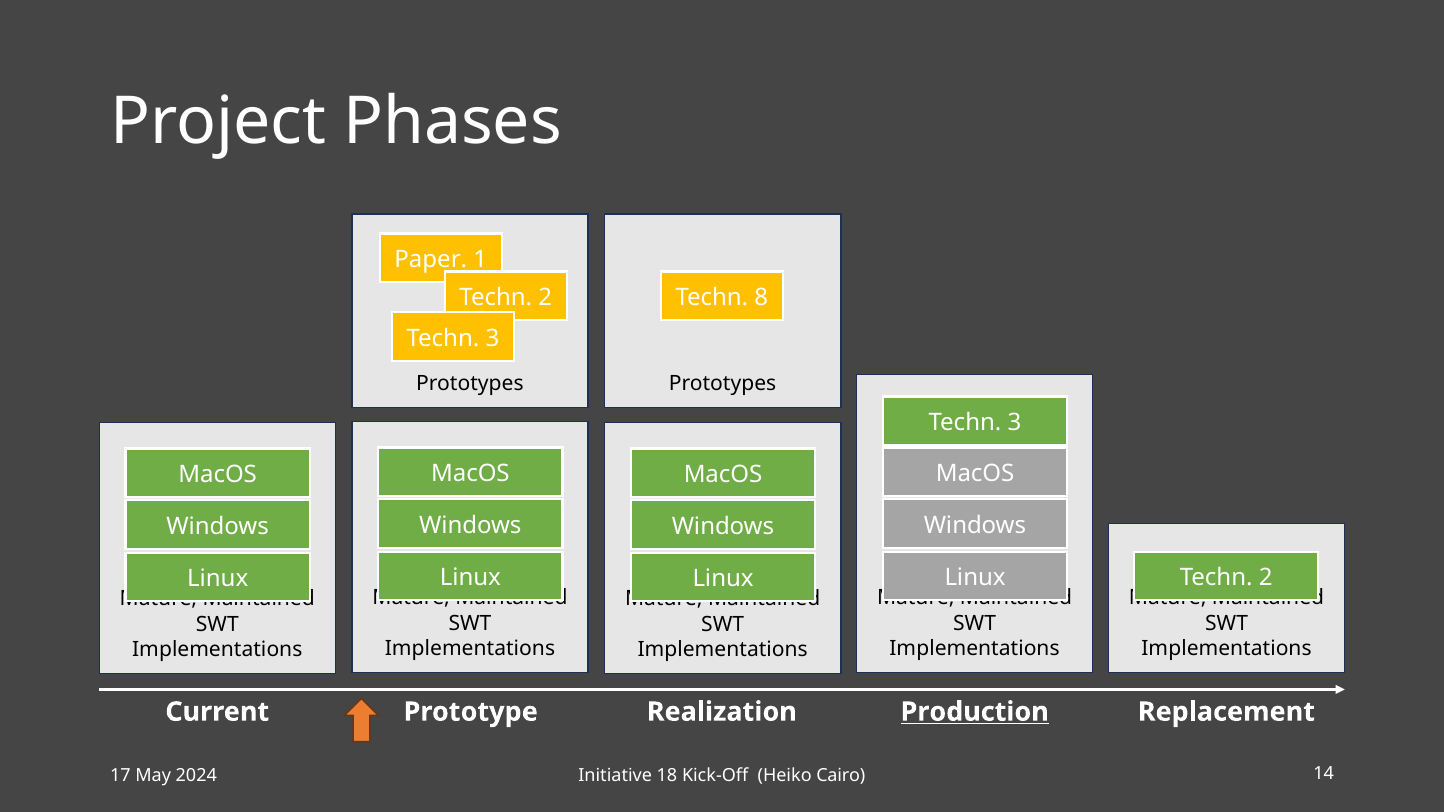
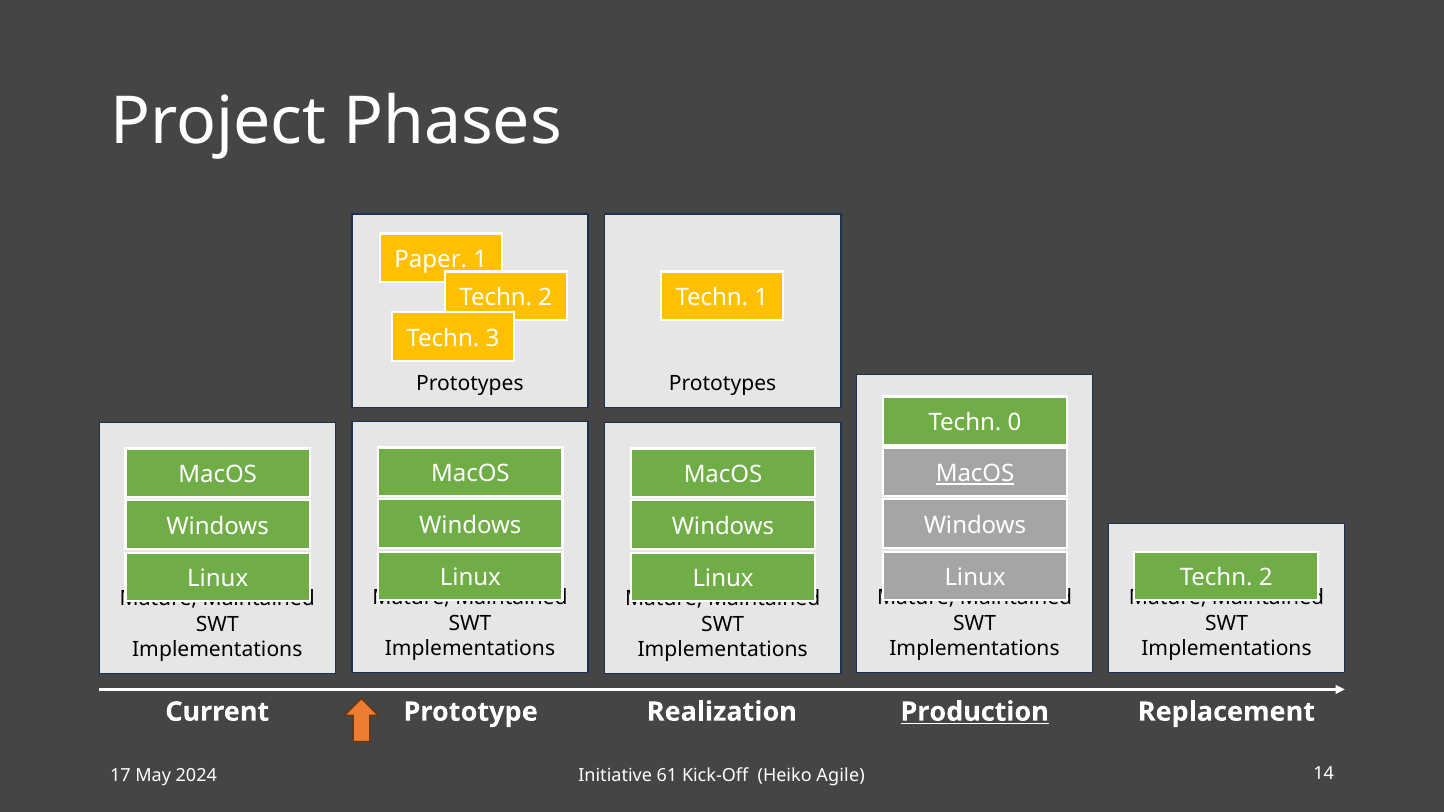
Techn 8: 8 -> 1 (761, 298)
3: 3 -> 0 (1015, 422)
MacOS underline: none -> present (975, 474)
18: 18 -> 61 (667, 776)
Cairo: Cairo -> Agile (841, 776)
